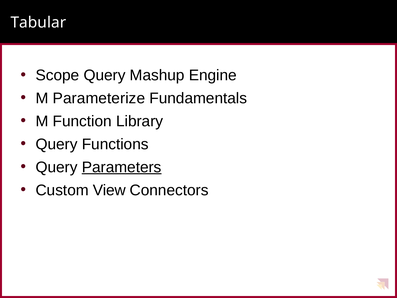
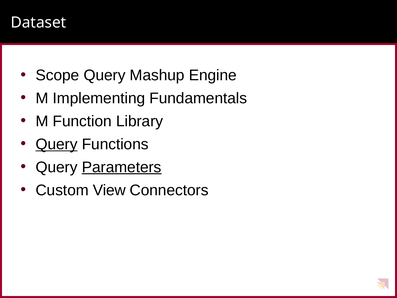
Tabular: Tabular -> Dataset (38, 23)
Parameterize: Parameterize -> Implementing (99, 98)
Query underline: none -> present (57, 144)
